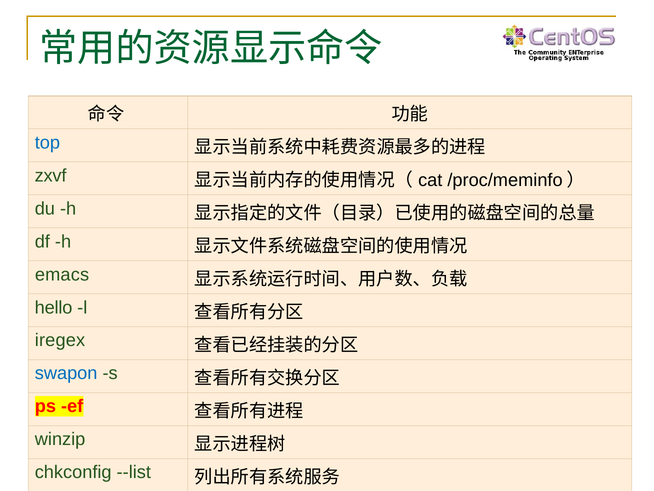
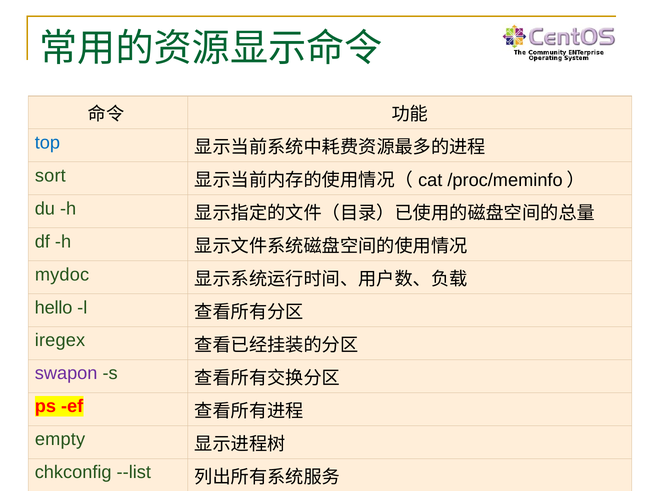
zxvf: zxvf -> sort (50, 175)
emacs: emacs -> mydoc (62, 274)
swapon colour: blue -> purple (66, 373)
winzip: winzip -> empty (60, 439)
